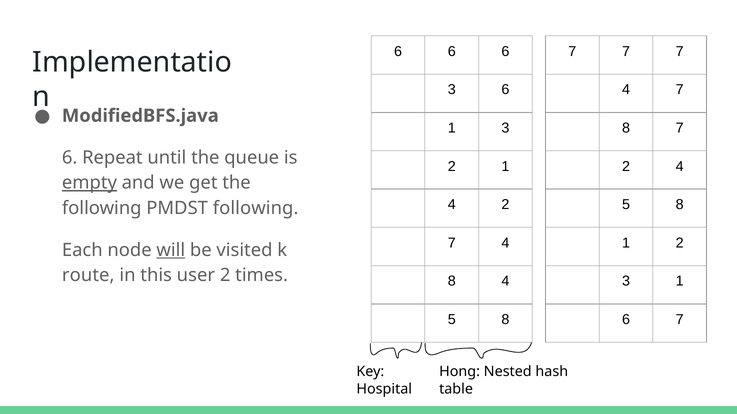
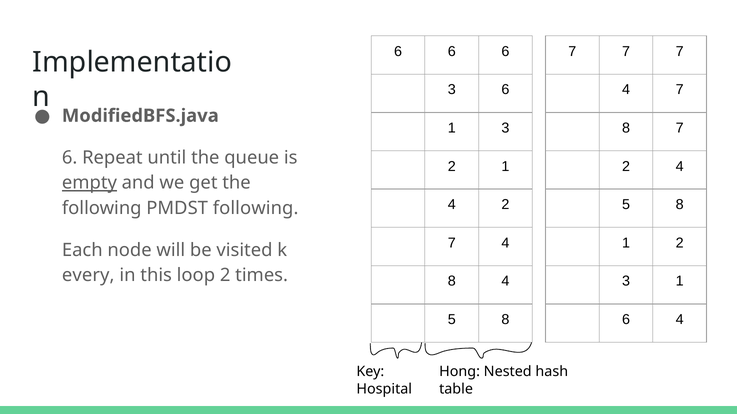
will underline: present -> none (171, 250)
route: route -> every (88, 276)
user: user -> loop (196, 276)
6 7: 7 -> 4 (680, 320)
